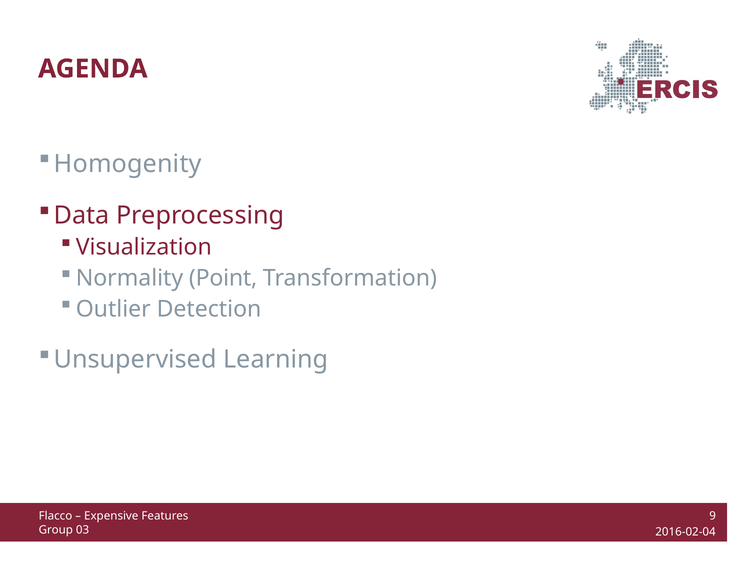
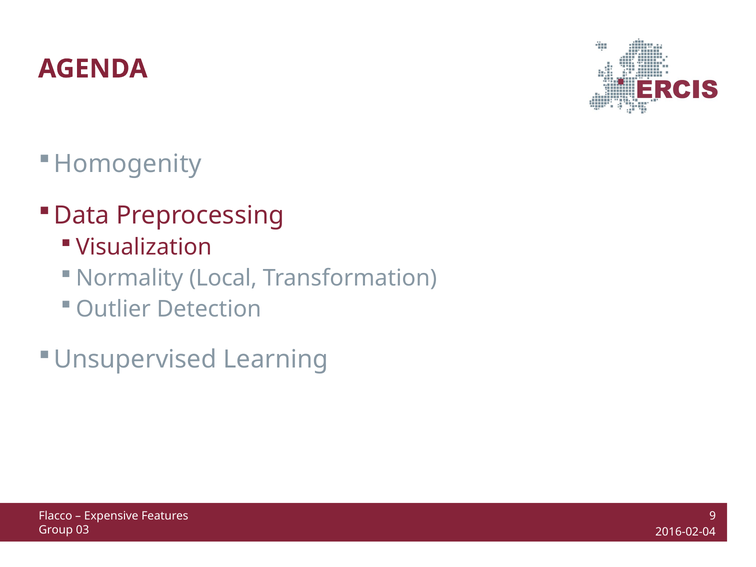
Point: Point -> Local (223, 278)
